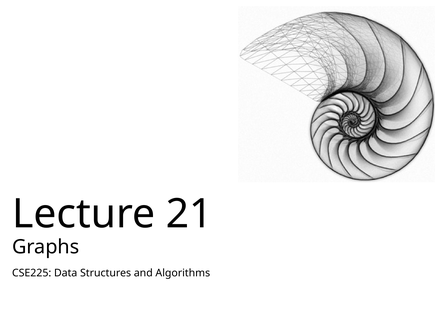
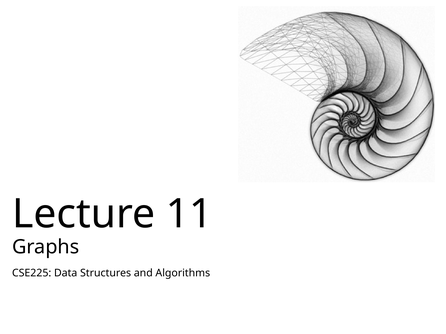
21: 21 -> 11 (189, 214)
